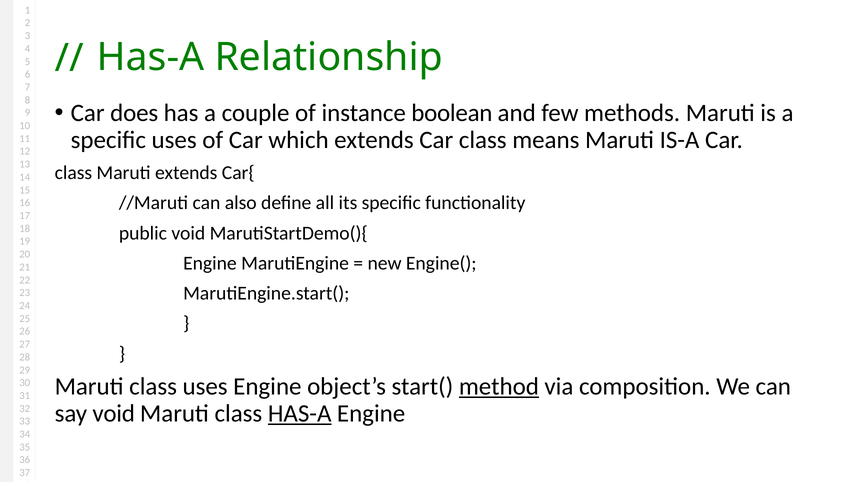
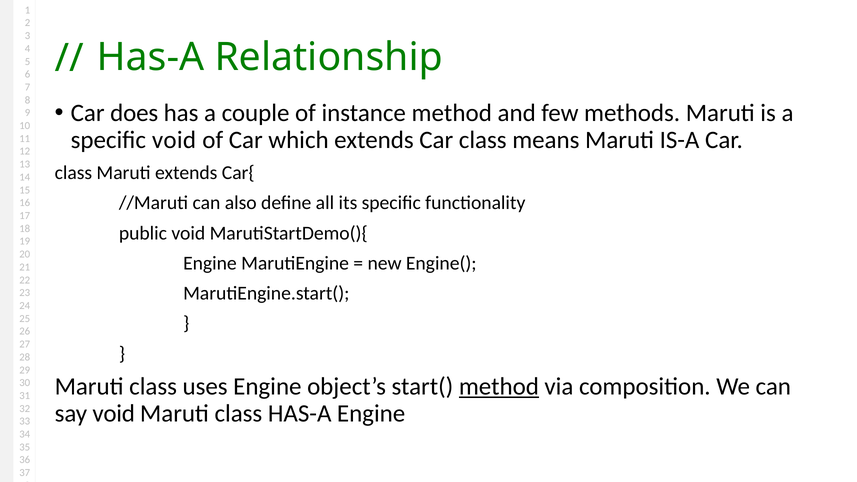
instance boolean: boolean -> method (452, 113)
specific uses: uses -> void (174, 140)
HAS-A underline: present -> none (300, 414)
